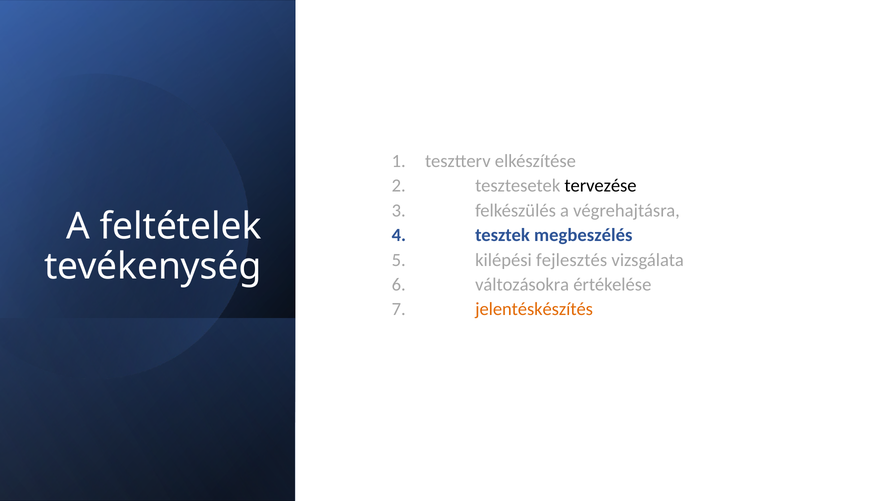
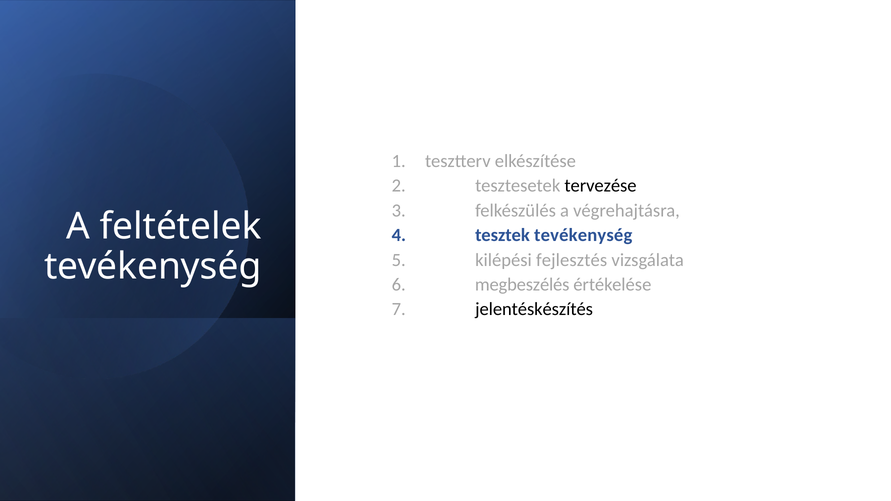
tesztek megbeszélés: megbeszélés -> tevékenység (583, 235)
változásokra: változásokra -> megbeszélés (522, 285)
jelentéskészítés colour: orange -> black (534, 309)
